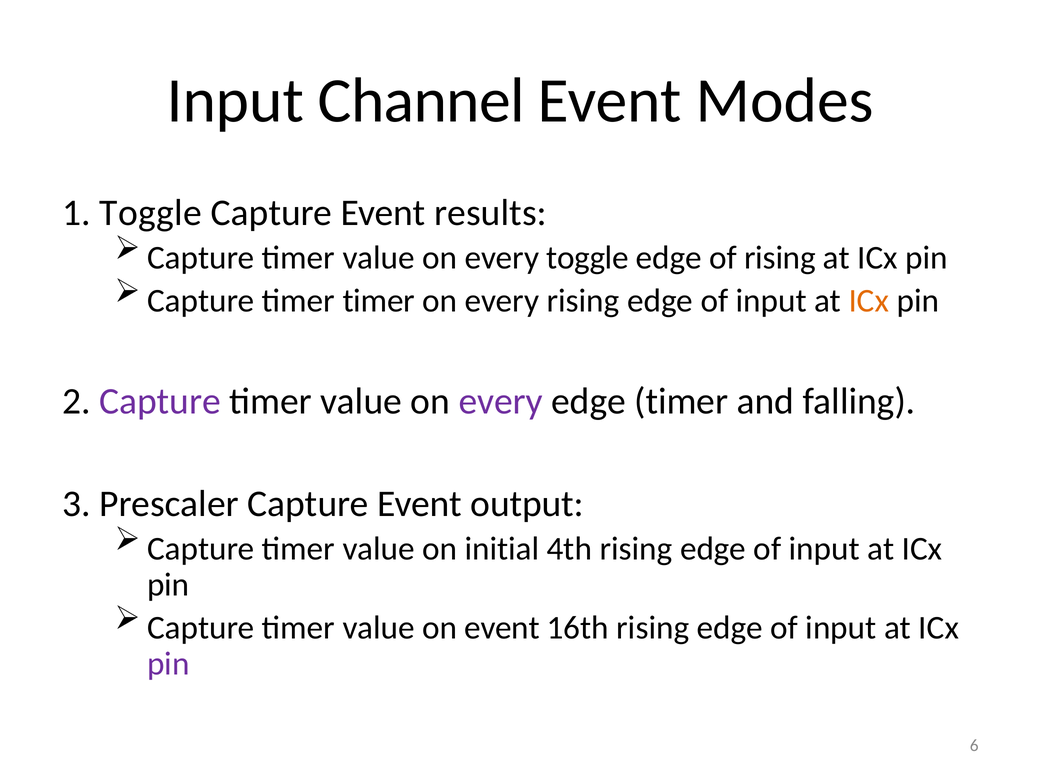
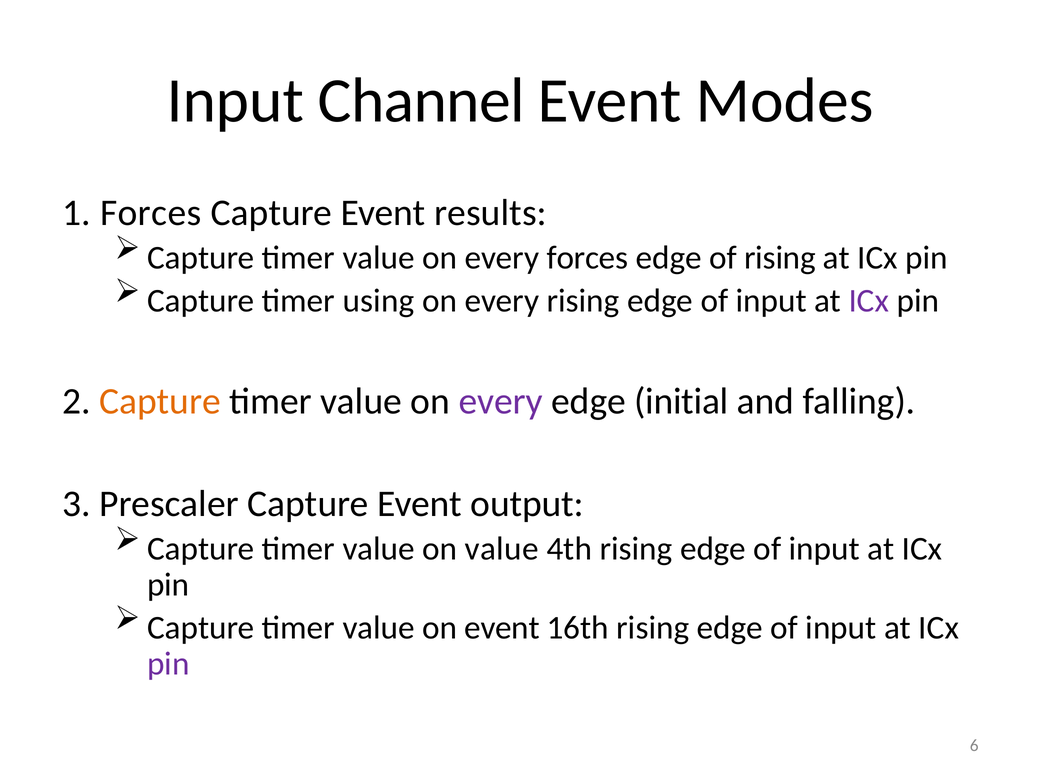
1 Toggle: Toggle -> Forces (151, 213)
every toggle: toggle -> forces (587, 258)
timer timer: timer -> using (379, 301)
ICx colour: orange -> purple (869, 301)
Capture colour: purple -> orange (160, 401)
edge timer: timer -> initial (681, 401)
on initial: initial -> value (502, 549)
